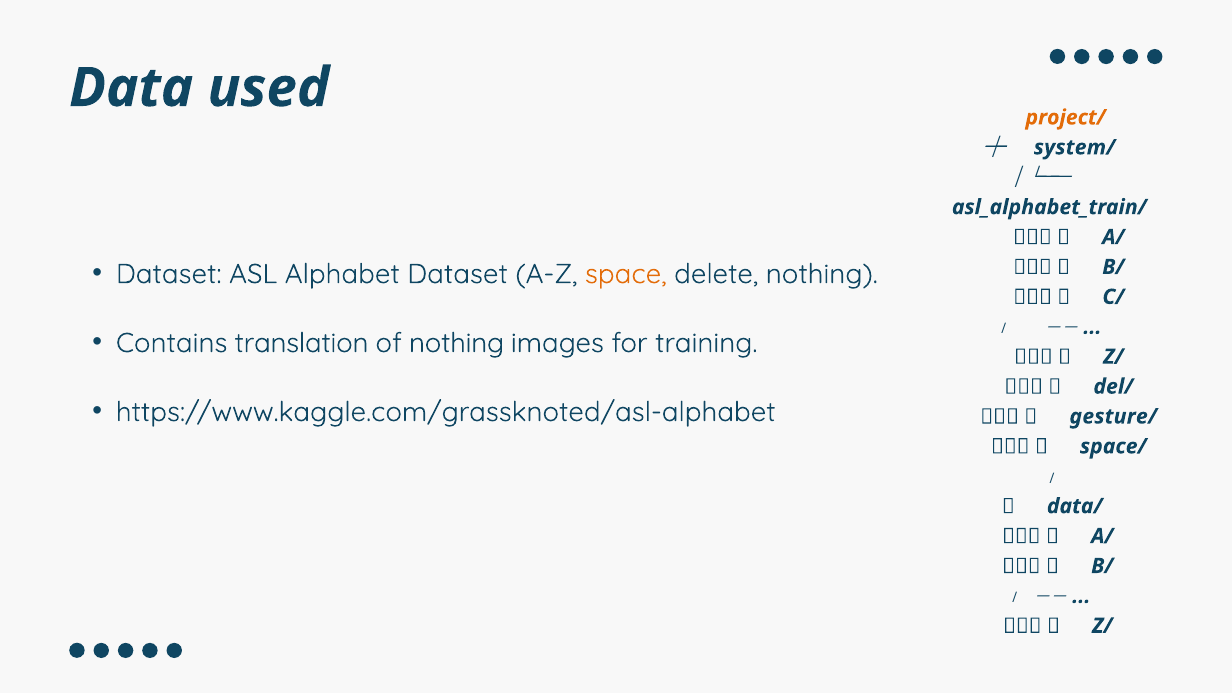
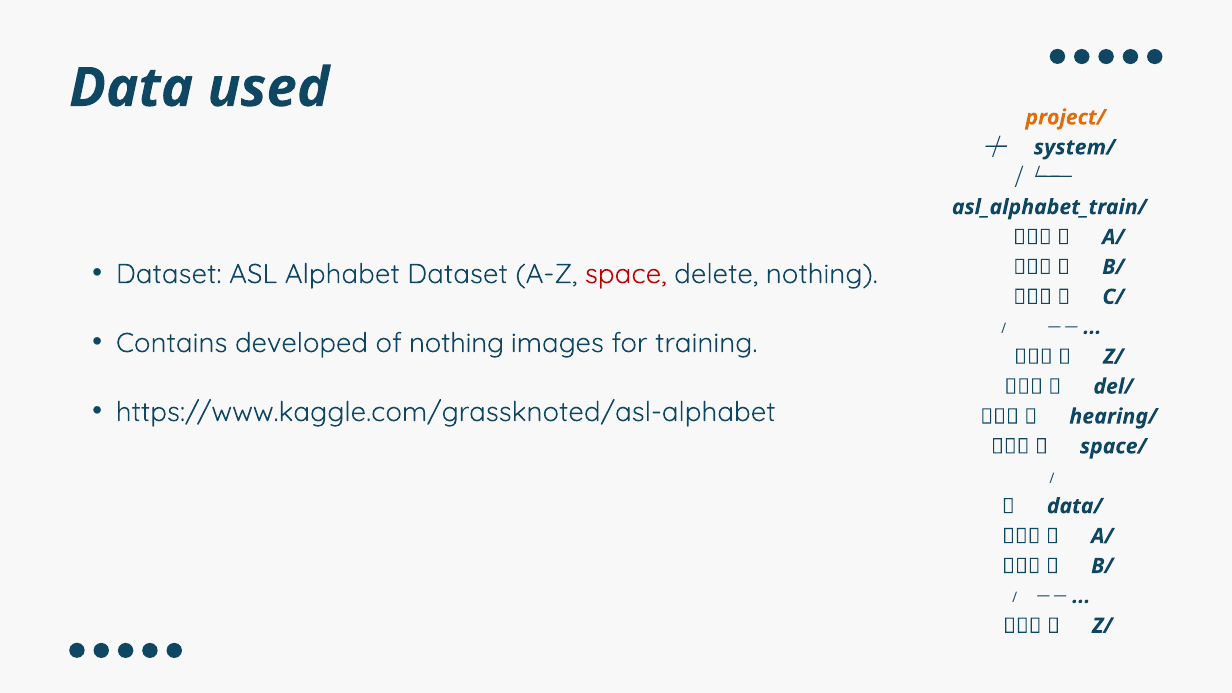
space colour: orange -> red (626, 274)
translation: translation -> developed (301, 343)
gesture/: gesture/ -> hearing/ (1113, 416)
